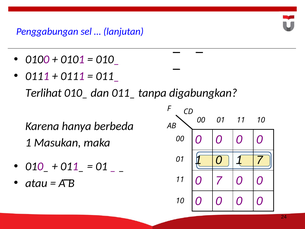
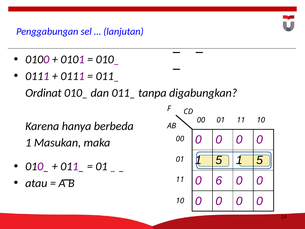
Terlihat: Terlihat -> Ordinat (43, 93)
0: 0 -> 5 (219, 160)
7: 7 -> 5 (260, 160)
0 7: 7 -> 6 (219, 181)
